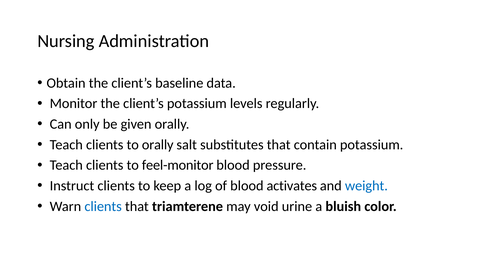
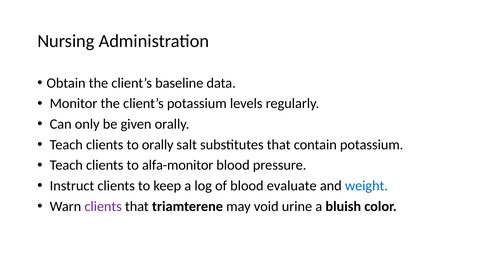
feel-monitor: feel-monitor -> alfa-monitor (178, 165)
activates: activates -> evaluate (292, 186)
clients colour: blue -> purple (103, 206)
